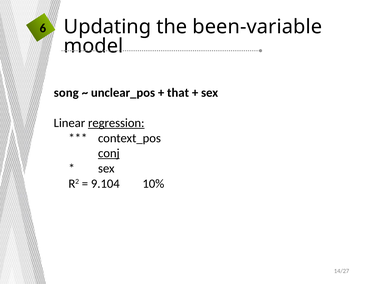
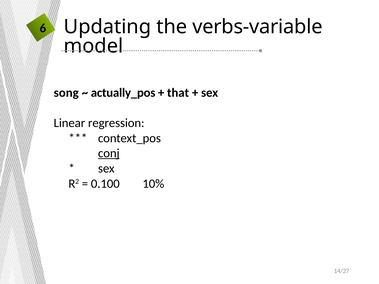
been-variable: been-variable -> verbs-variable (257, 27)
unclear_pos: unclear_pos -> actually_pos (123, 93)
regression underline: present -> none (116, 123)
9.104: 9.104 -> 0.100 (105, 184)
